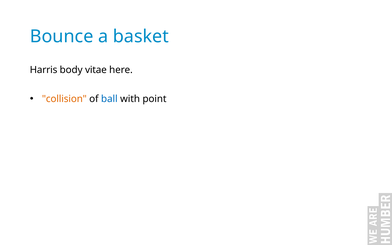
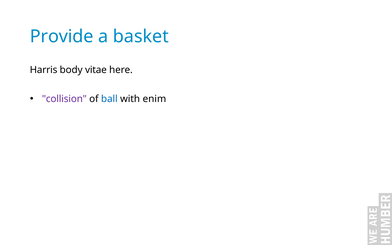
Bounce: Bounce -> Provide (62, 37)
collision colour: orange -> purple (64, 99)
point: point -> enim (154, 99)
